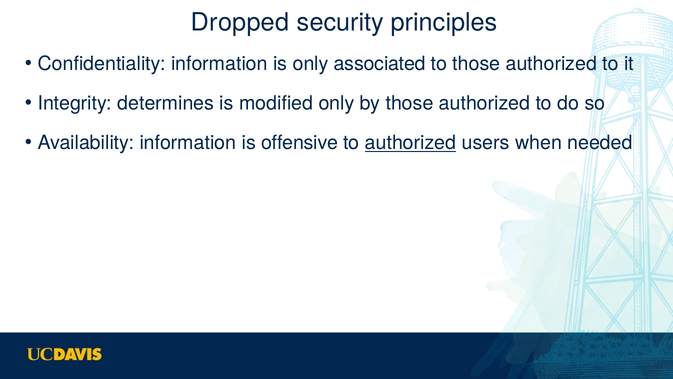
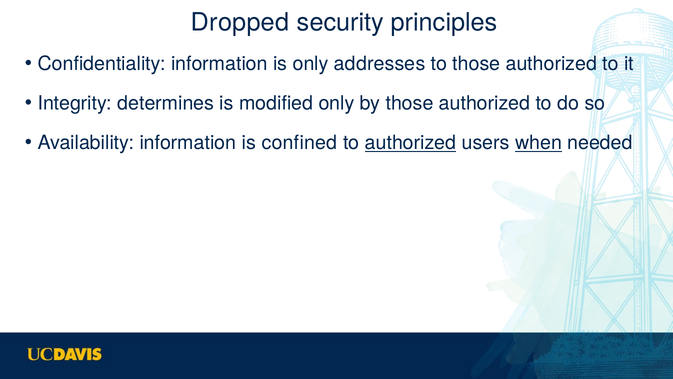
associated: associated -> addresses (380, 64)
offensive: offensive -> confined (299, 143)
when underline: none -> present (538, 143)
